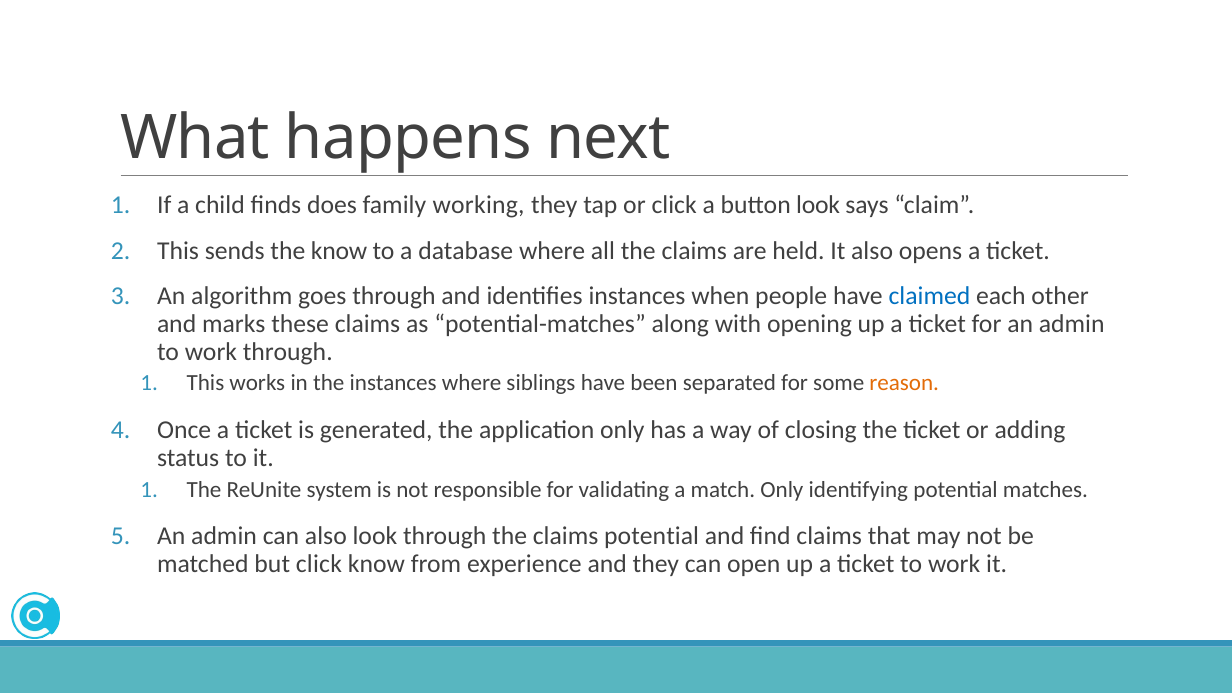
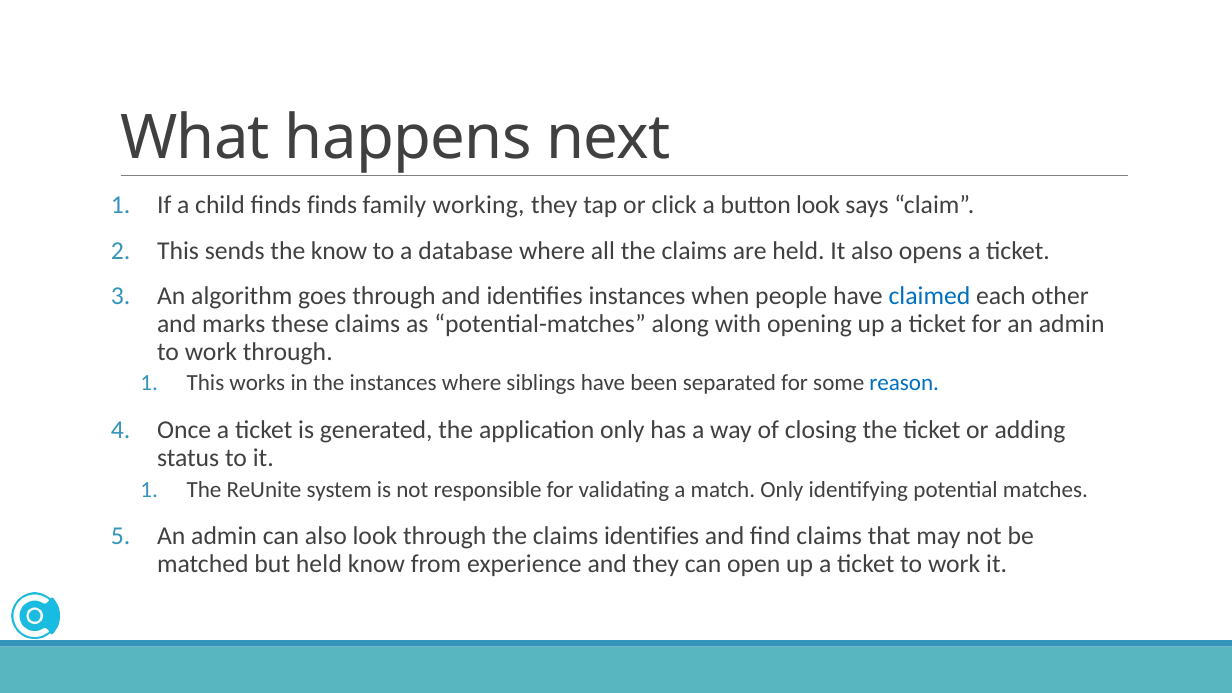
finds does: does -> finds (332, 205)
reason colour: orange -> blue (904, 383)
claims potential: potential -> identifies (652, 536)
but click: click -> held (319, 564)
